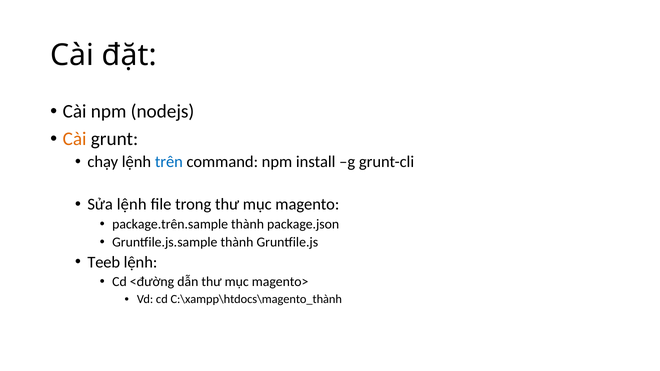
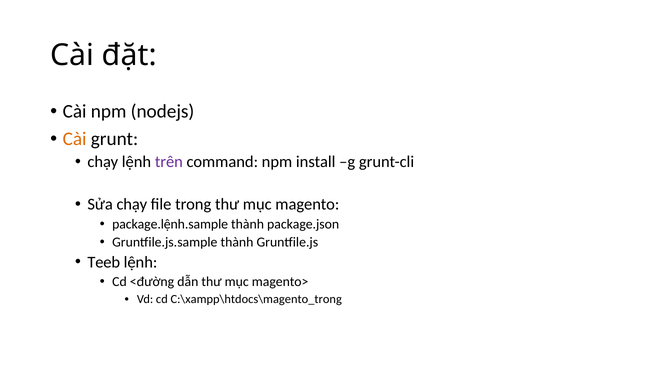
trên colour: blue -> purple (169, 162)
Sửa lệnh: lệnh -> chạy (132, 204)
package.trên.sample: package.trên.sample -> package.lệnh.sample (170, 224)
C:\xampp\htdocs\magento_thành: C:\xampp\htdocs\magento_thành -> C:\xampp\htdocs\magento_trong (256, 300)
